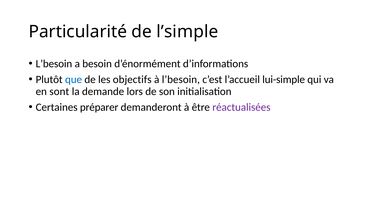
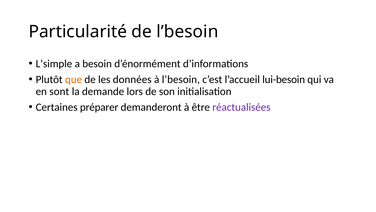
de l’simple: l’simple -> l’besoin (187, 32)
L’besoin: L’besoin -> L’simple (54, 64)
que colour: blue -> orange (74, 79)
objectifs: objectifs -> données (132, 79)
lui-simple: lui-simple -> lui-besoin (284, 79)
